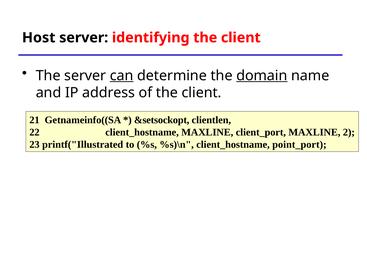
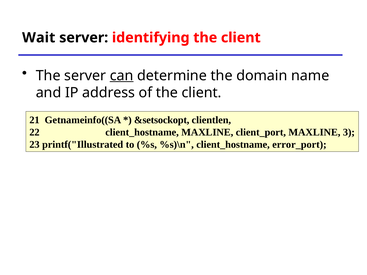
Host: Host -> Wait (39, 38)
domain underline: present -> none (262, 76)
2: 2 -> 3 (349, 132)
point_port: point_port -> error_port (299, 145)
